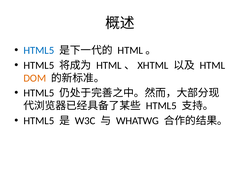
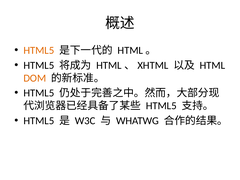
HTML5 colour: blue -> orange (39, 50)
